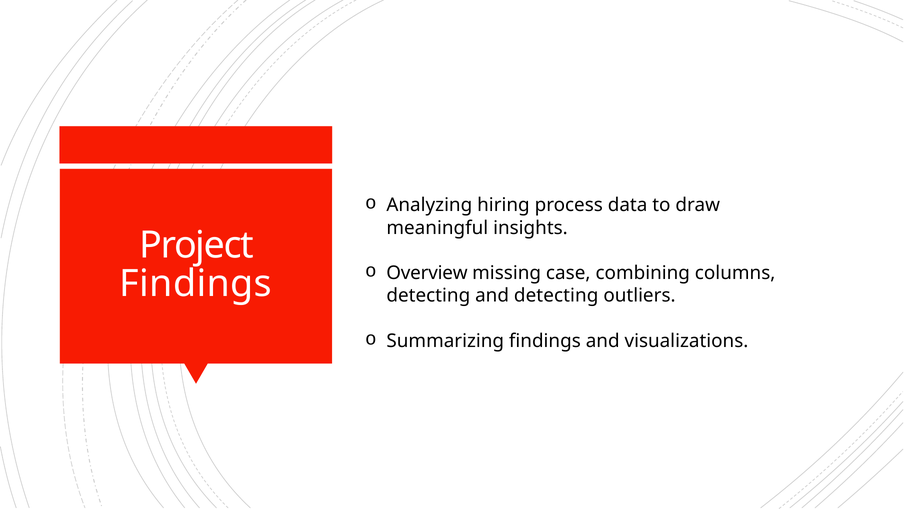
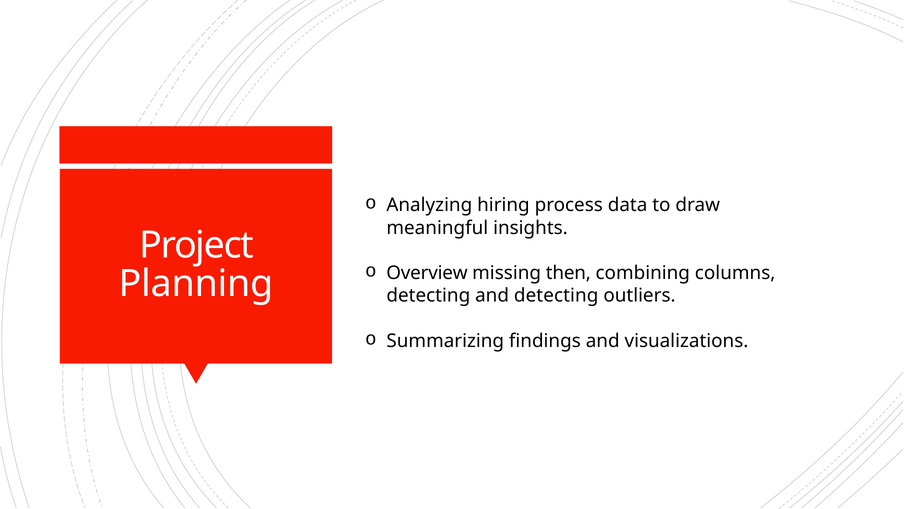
case: case -> then (568, 273)
Findings: Findings -> Planning (196, 284)
